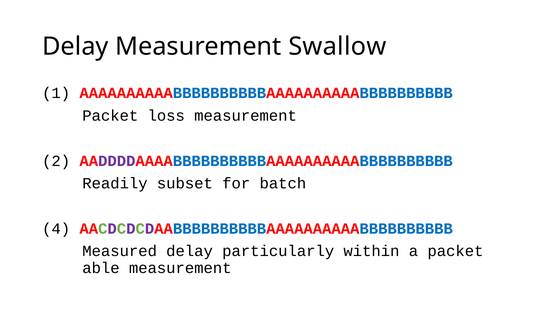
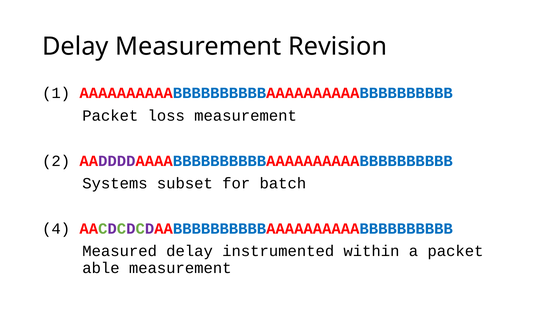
Swallow: Swallow -> Revision (338, 46)
Readily: Readily -> Systems (115, 184)
particularly: particularly -> instrumented (278, 251)
